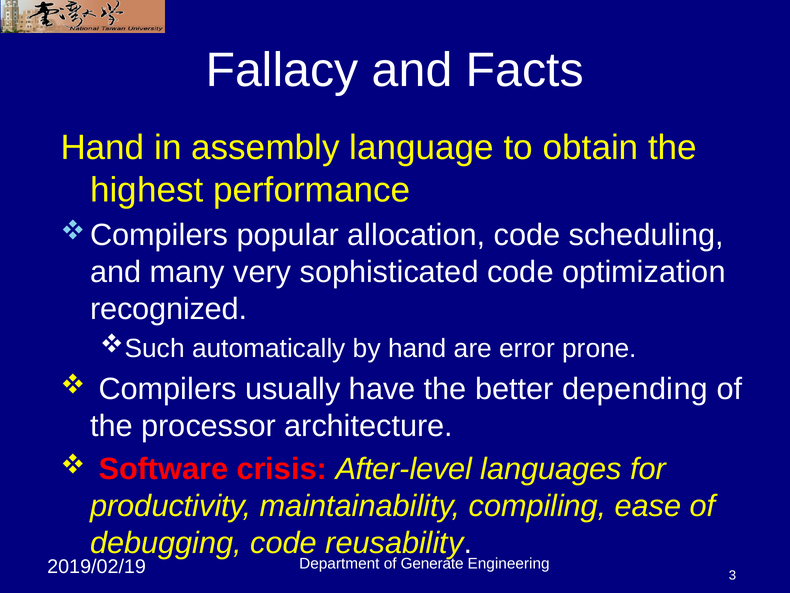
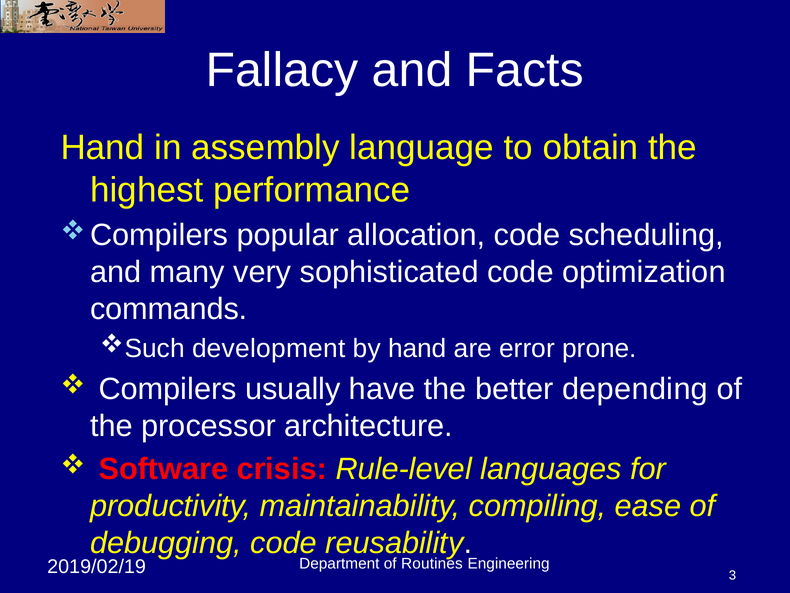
recognized: recognized -> commands (169, 309)
automatically: automatically -> development (269, 348)
After-level: After-level -> Rule-level (404, 469)
Generate: Generate -> Routines (432, 563)
